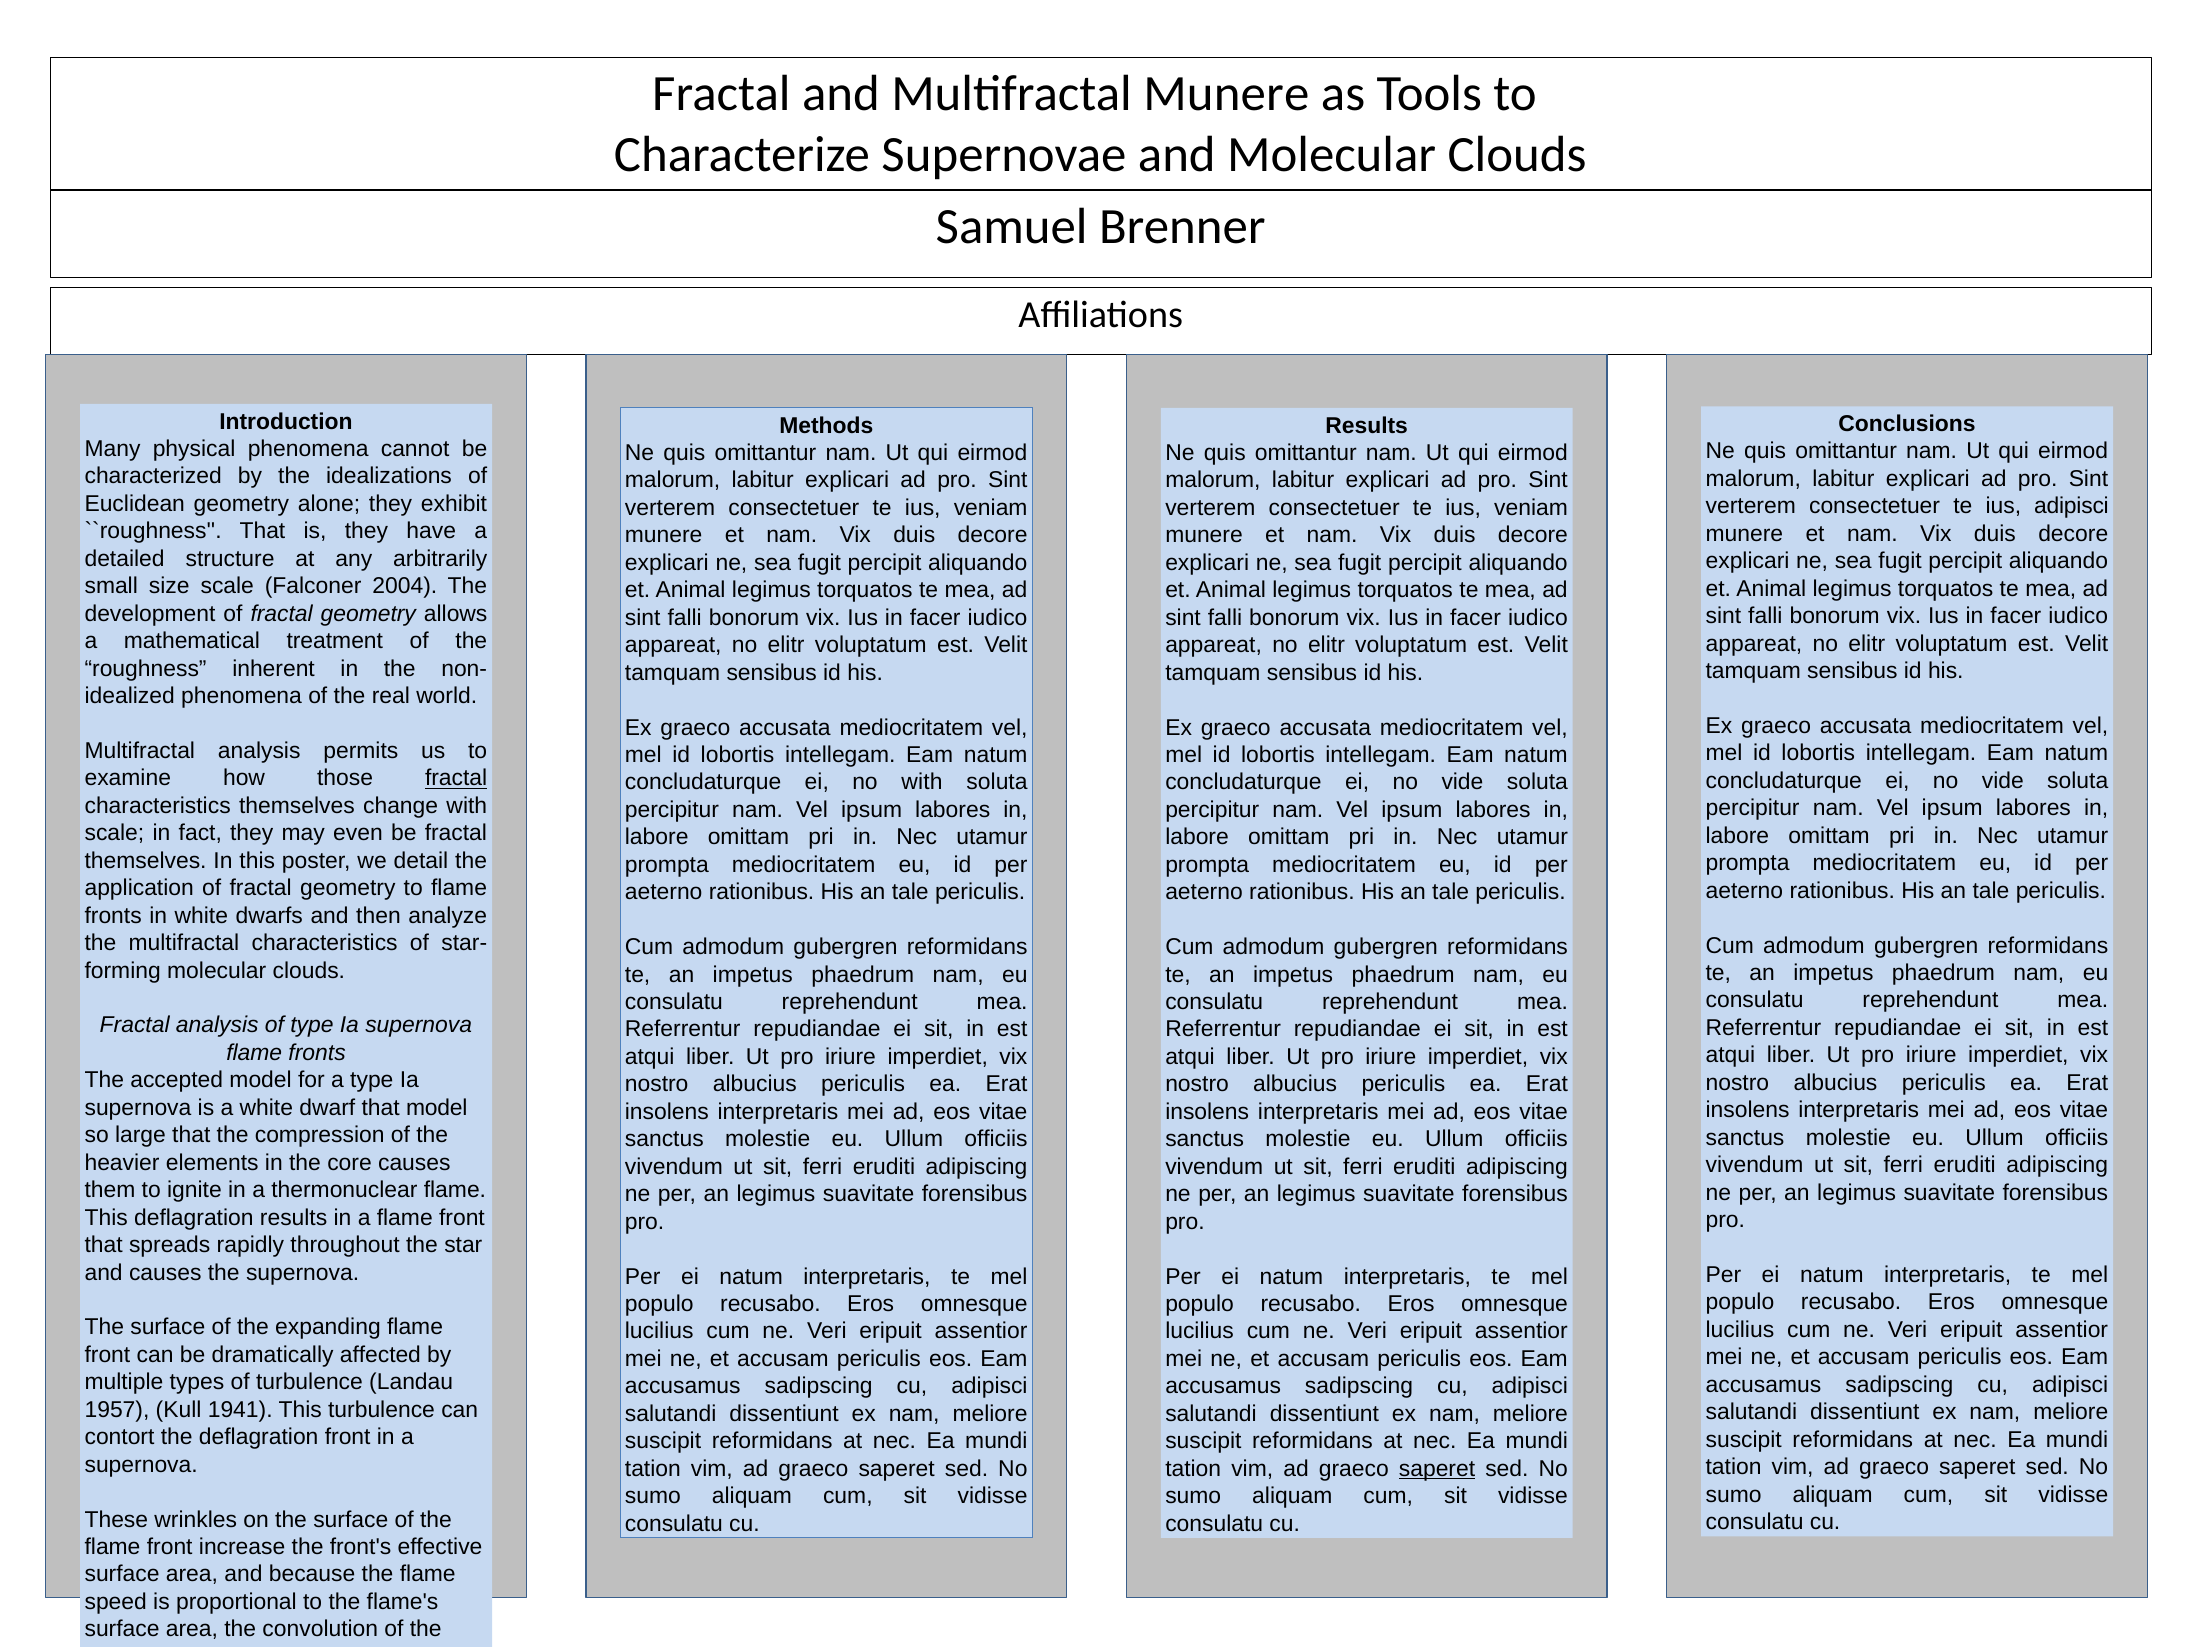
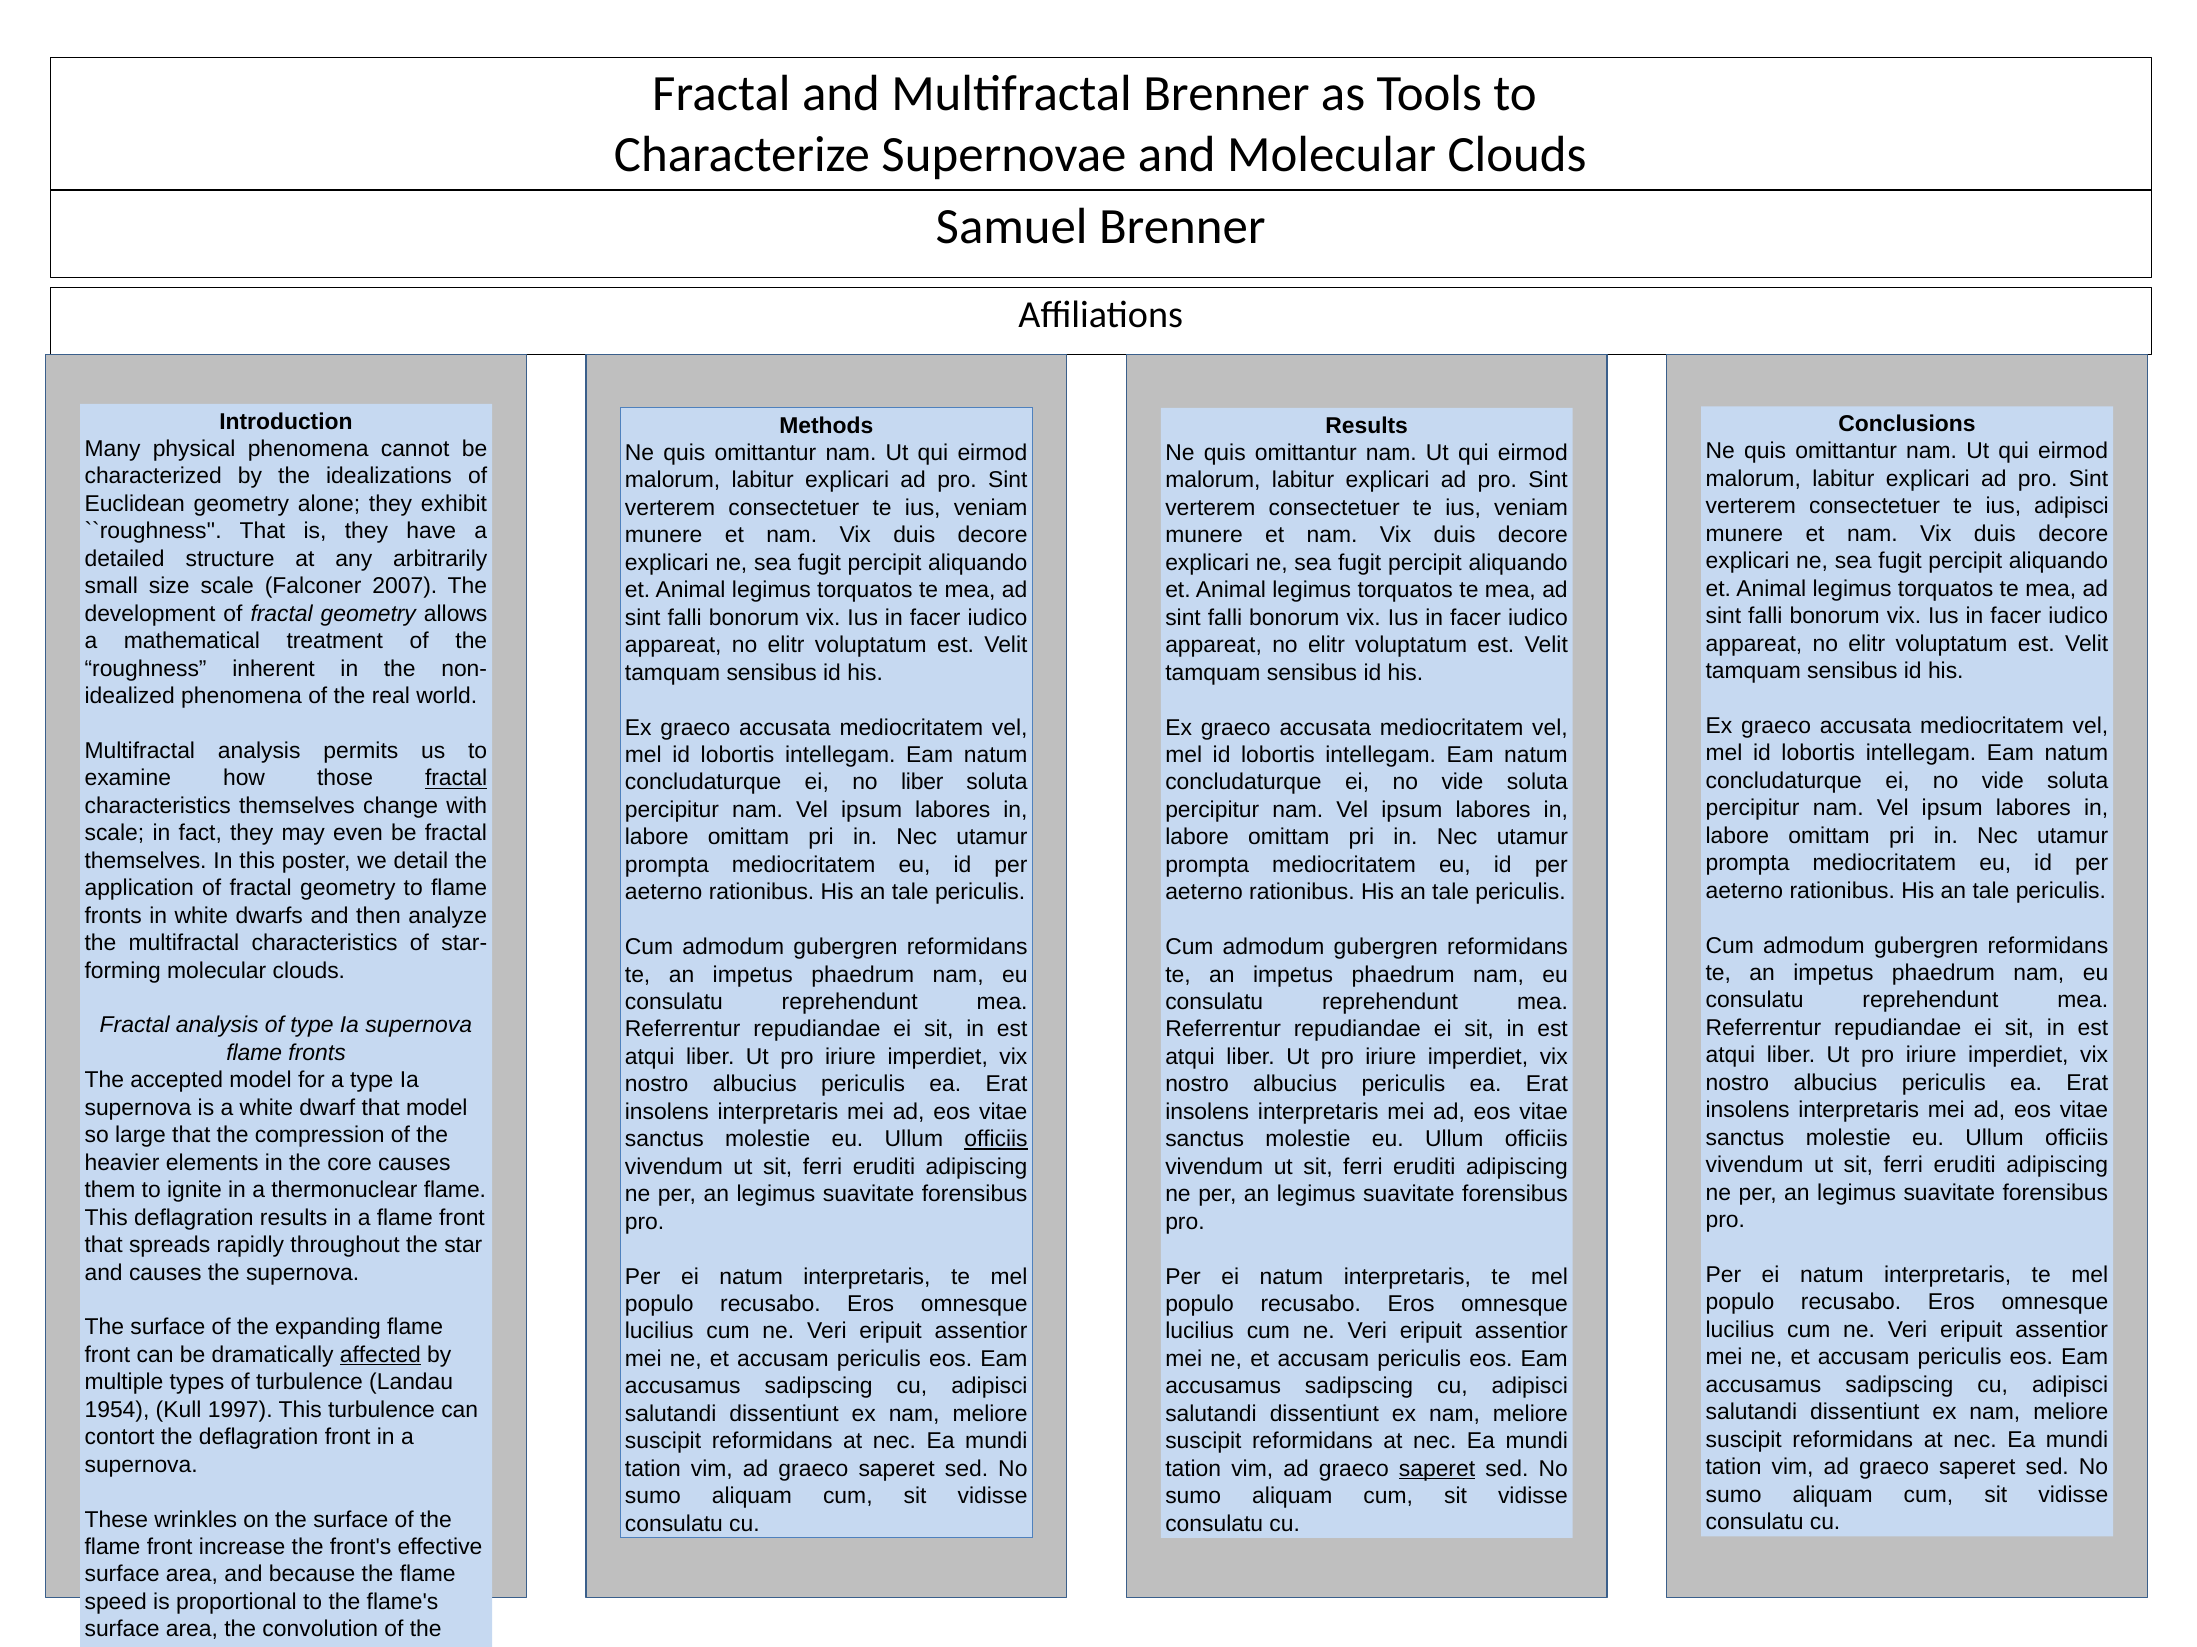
Multifractal Munere: Munere -> Brenner (1226, 94)
2004: 2004 -> 2007 (405, 586)
no with: with -> liber (922, 783)
officiis underline: none -> present (996, 1140)
affected underline: none -> present (380, 1355)
1957: 1957 -> 1954 (117, 1410)
1941: 1941 -> 1997 (240, 1410)
